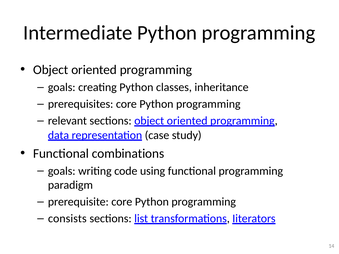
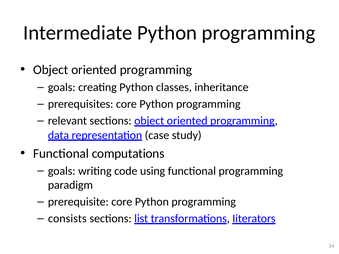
combinations: combinations -> computations (128, 154)
